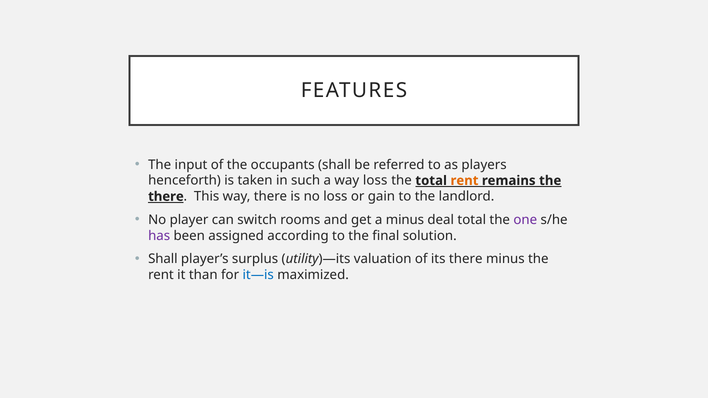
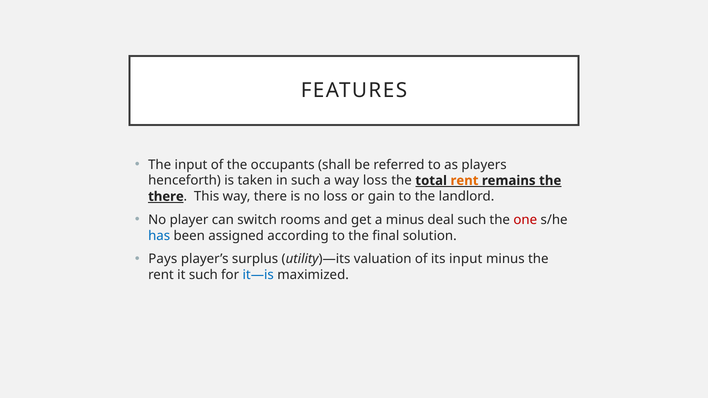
deal total: total -> such (472, 220)
one colour: purple -> red (525, 220)
has colour: purple -> blue (159, 236)
Shall: Shall -> Pays (163, 259)
its there: there -> input (466, 259)
it than: than -> such (203, 275)
